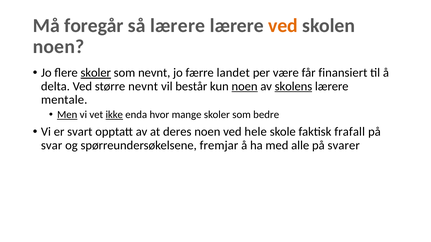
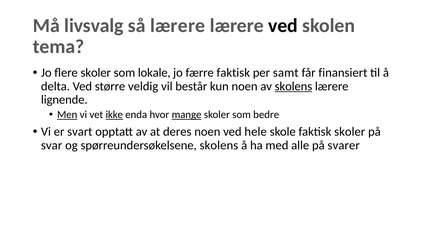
foregår: foregår -> livsvalg (94, 26)
ved colour: orange -> black (283, 26)
noen: noen -> tema (59, 47)
skoler underline: present -> none (96, 73)
som nevnt: nevnt -> lokale (154, 73)
færre landet: landet -> faktisk (233, 73)
være: være -> samt (286, 73)
større nevnt: nevnt -> veldig (143, 86)
noen underline: present -> none (245, 86)
mentale: mentale -> lignende (64, 100)
mange underline: none -> present (187, 115)
faktisk frafall: frafall -> skoler (350, 132)
spørreundersøkelsene fremjar: fremjar -> skolens (219, 146)
